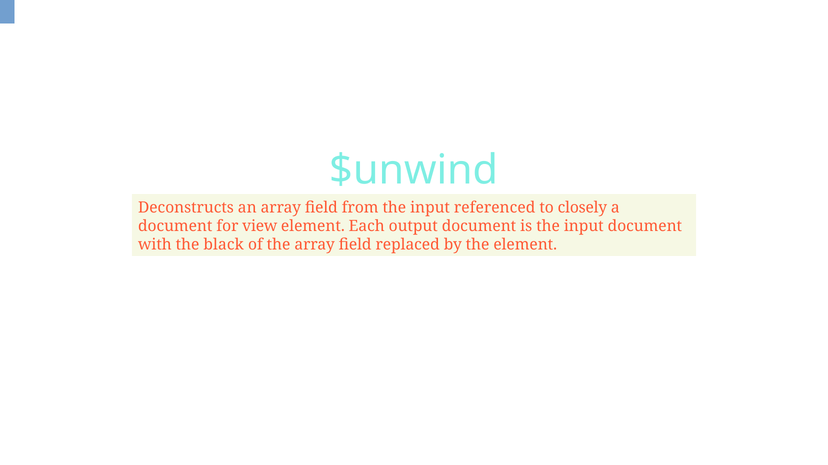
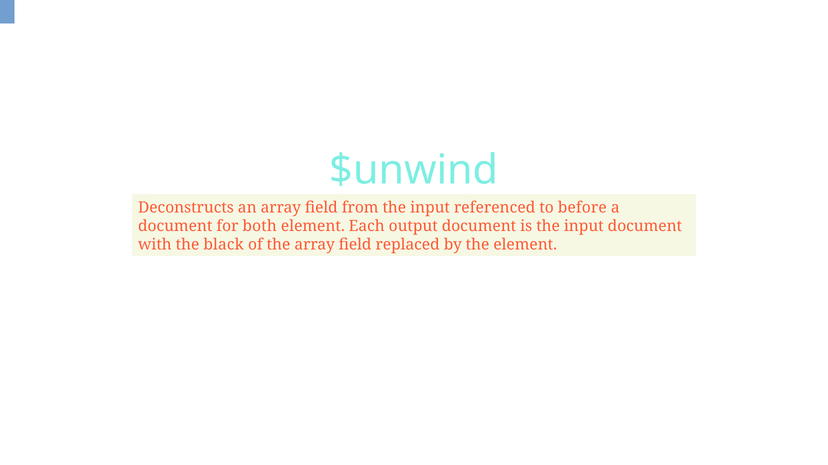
closely: closely -> before (582, 208)
view: view -> both (260, 226)
